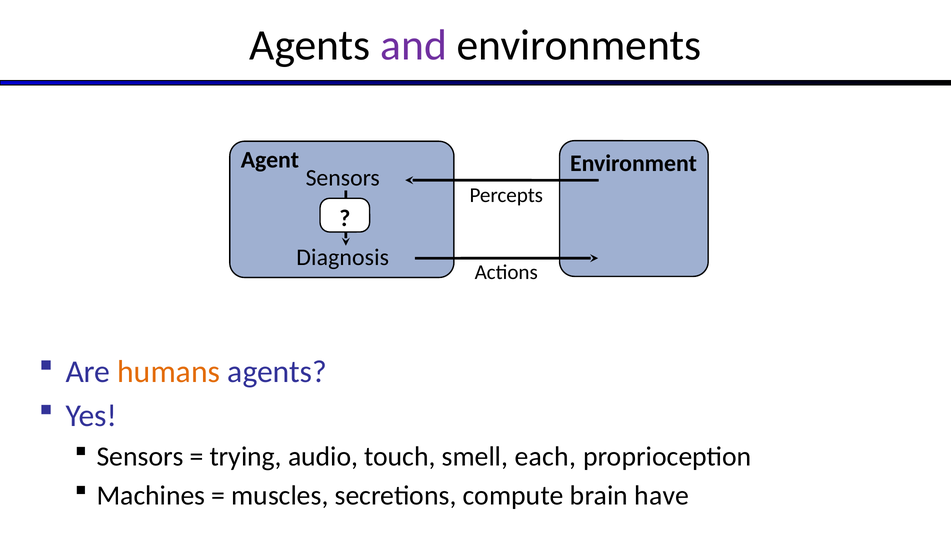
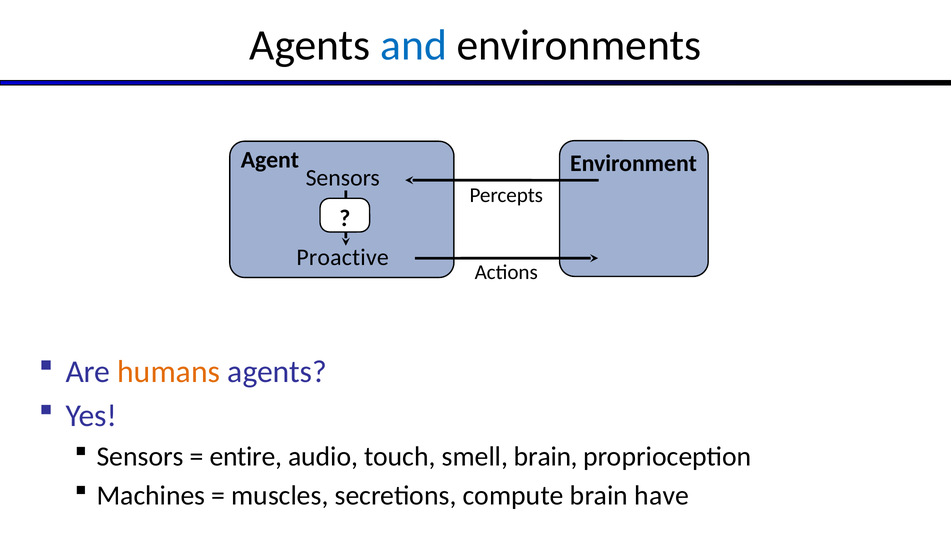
and colour: purple -> blue (414, 46)
Diagnosis: Diagnosis -> Proactive (343, 257)
trying: trying -> entire (246, 457)
smell each: each -> brain (546, 457)
